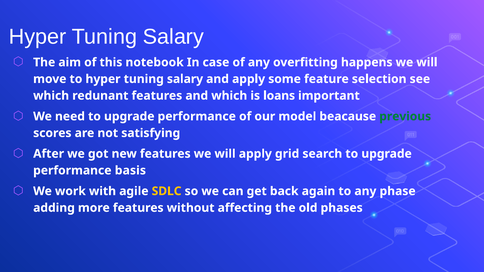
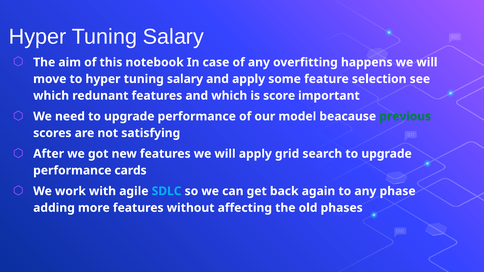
loans: loans -> score (279, 96)
basis: basis -> cards (131, 171)
SDLC colour: yellow -> light blue (167, 191)
